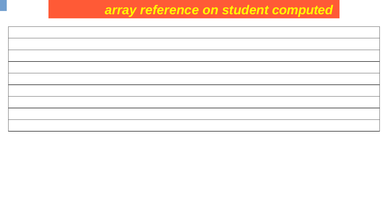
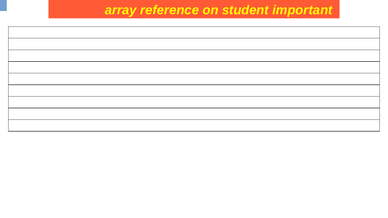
computed: computed -> important (302, 10)
